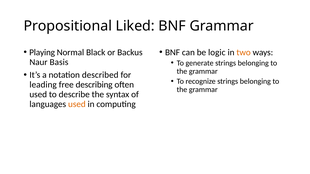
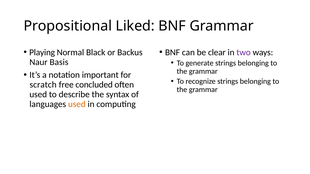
logic: logic -> clear (217, 52)
two colour: orange -> purple (244, 52)
described: described -> important (100, 75)
leading: leading -> scratch (43, 85)
describing: describing -> concluded (94, 85)
